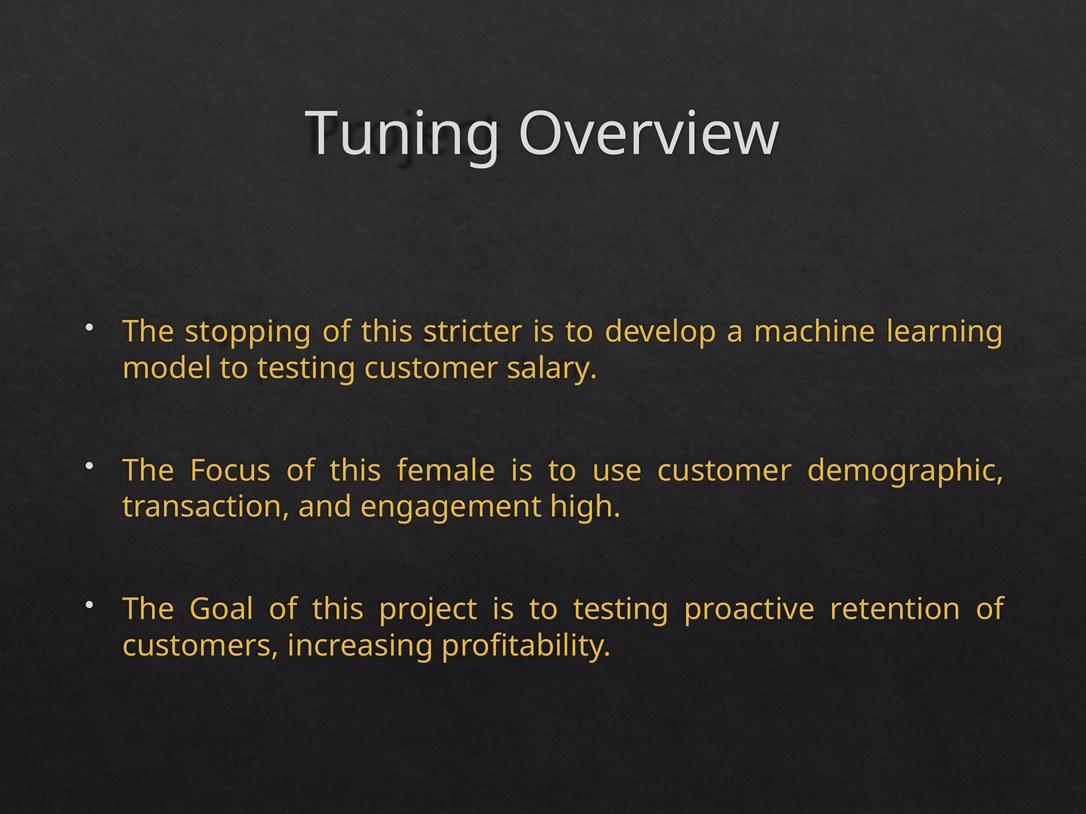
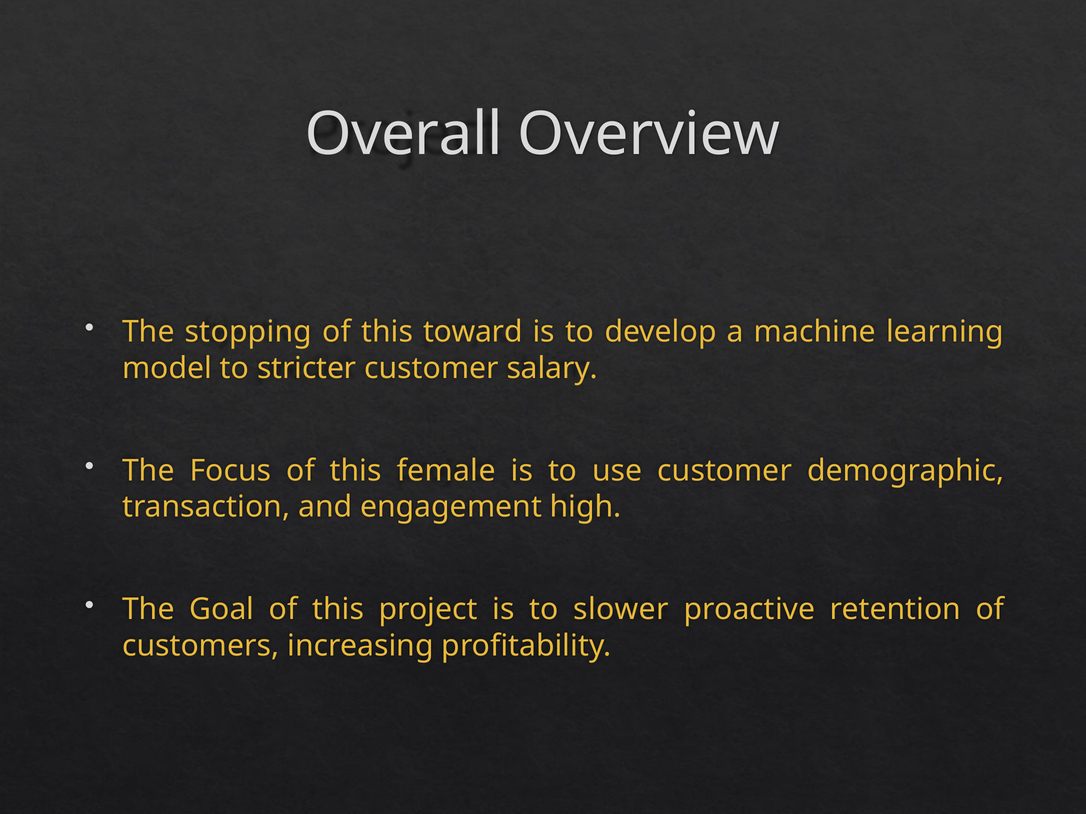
Tuning: Tuning -> Overall (404, 134)
stricter: stricter -> toward (473, 332)
model to testing: testing -> stricter (307, 368)
is to testing: testing -> slower (621, 610)
